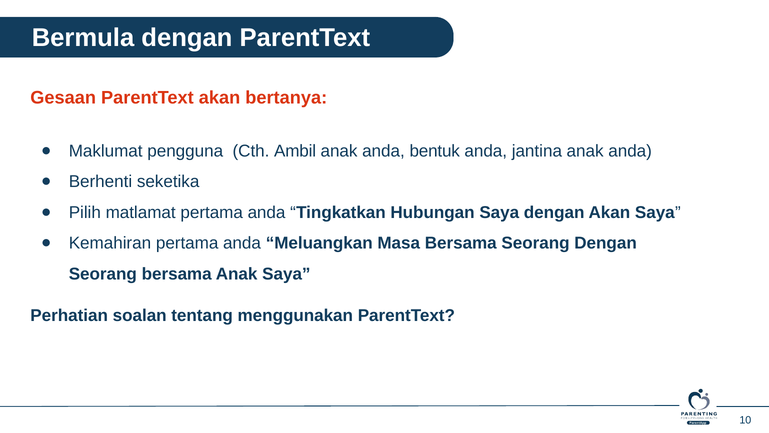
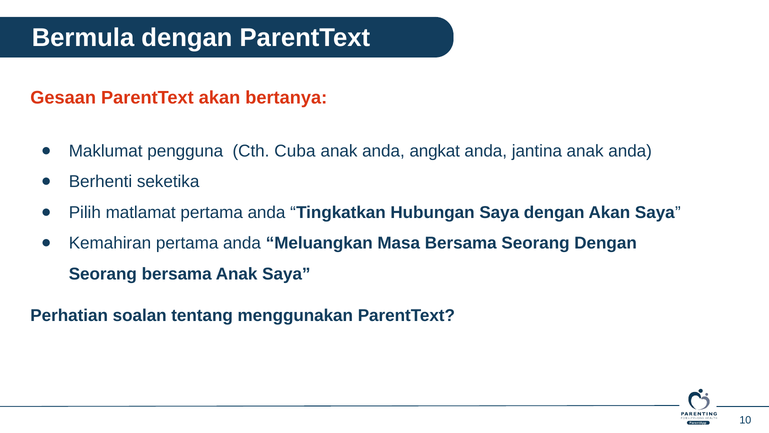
Ambil: Ambil -> Cuba (295, 151)
bentuk: bentuk -> angkat (435, 151)
